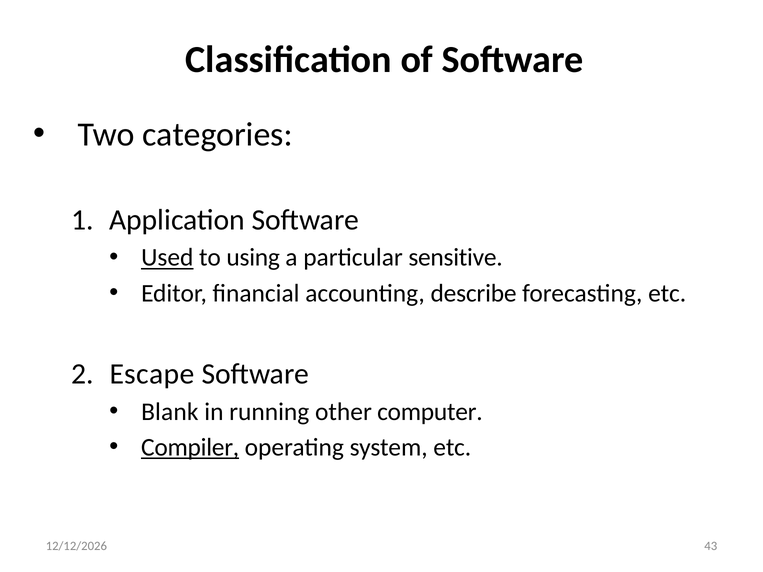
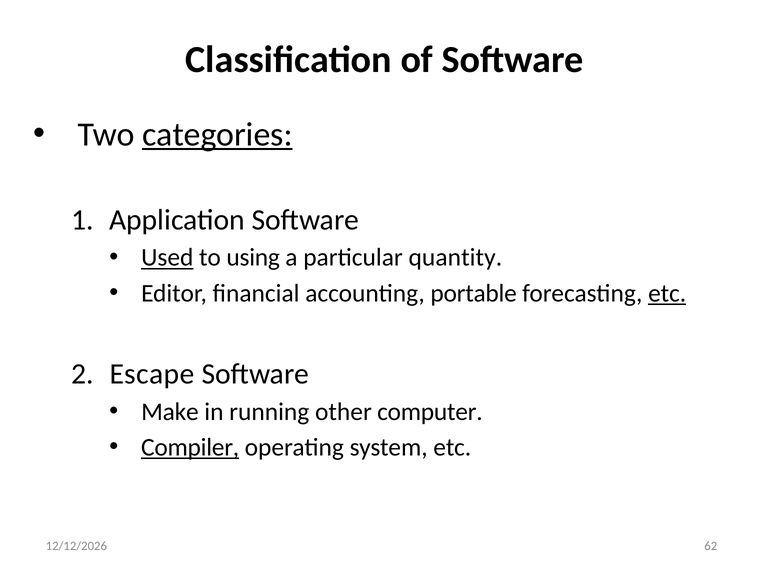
categories underline: none -> present (217, 135)
sensitive: sensitive -> quantity (455, 258)
describe: describe -> portable (474, 293)
etc underline: none -> present (667, 293)
Blank: Blank -> Make (170, 412)
43: 43 -> 62 (711, 546)
